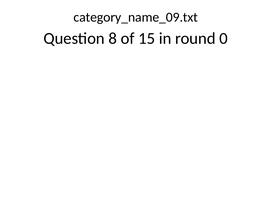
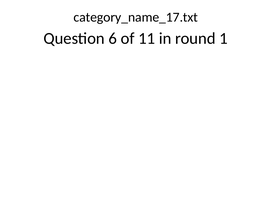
category_name_09.txt: category_name_09.txt -> category_name_17.txt (136, 17)
8: 8 -> 6 (113, 38)
15: 15 -> 11 (147, 38)
0: 0 -> 1 (224, 38)
